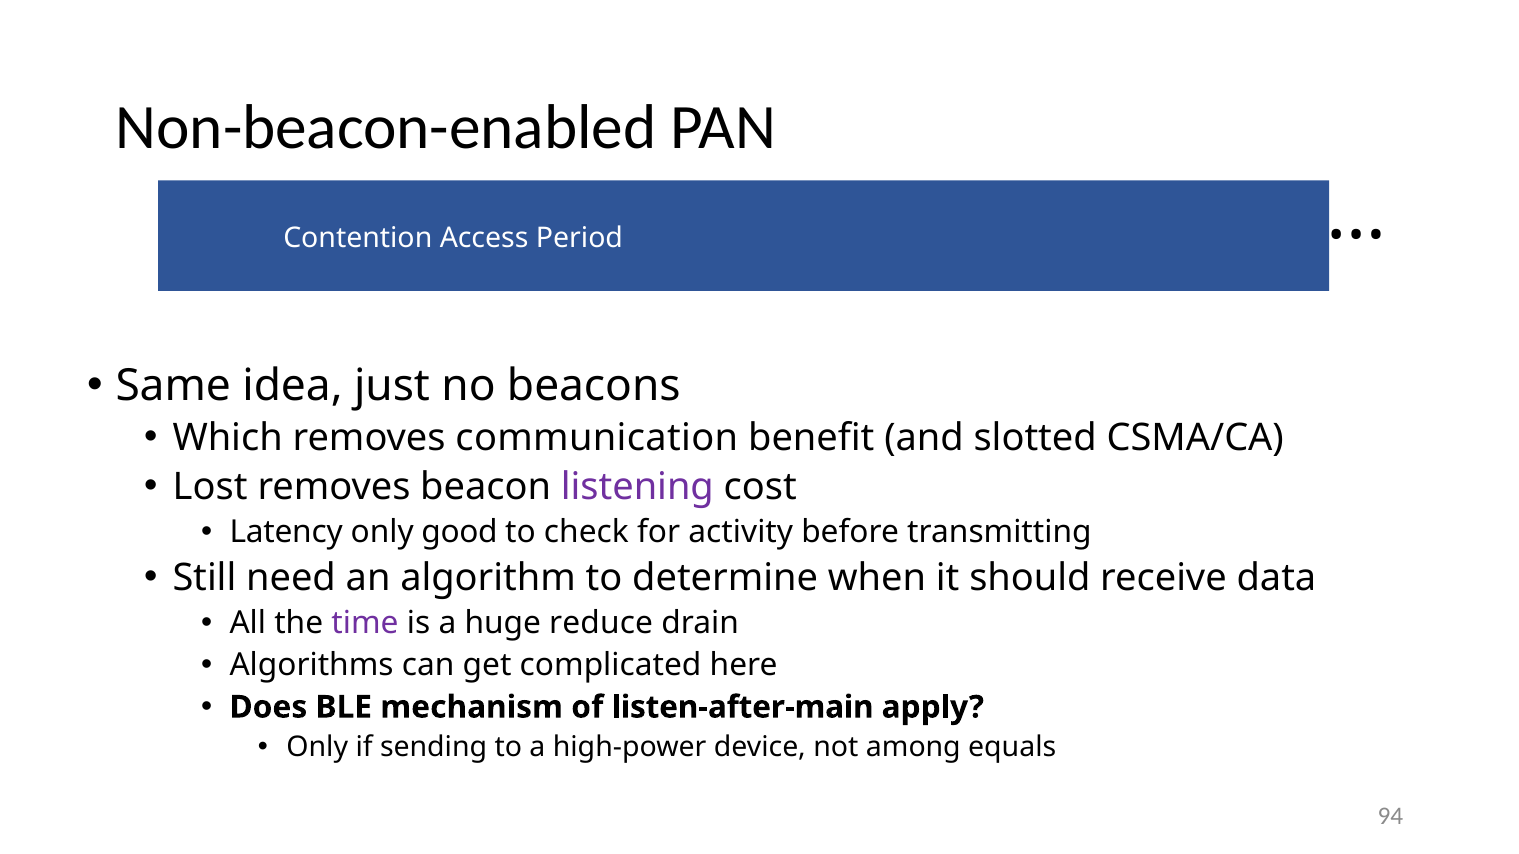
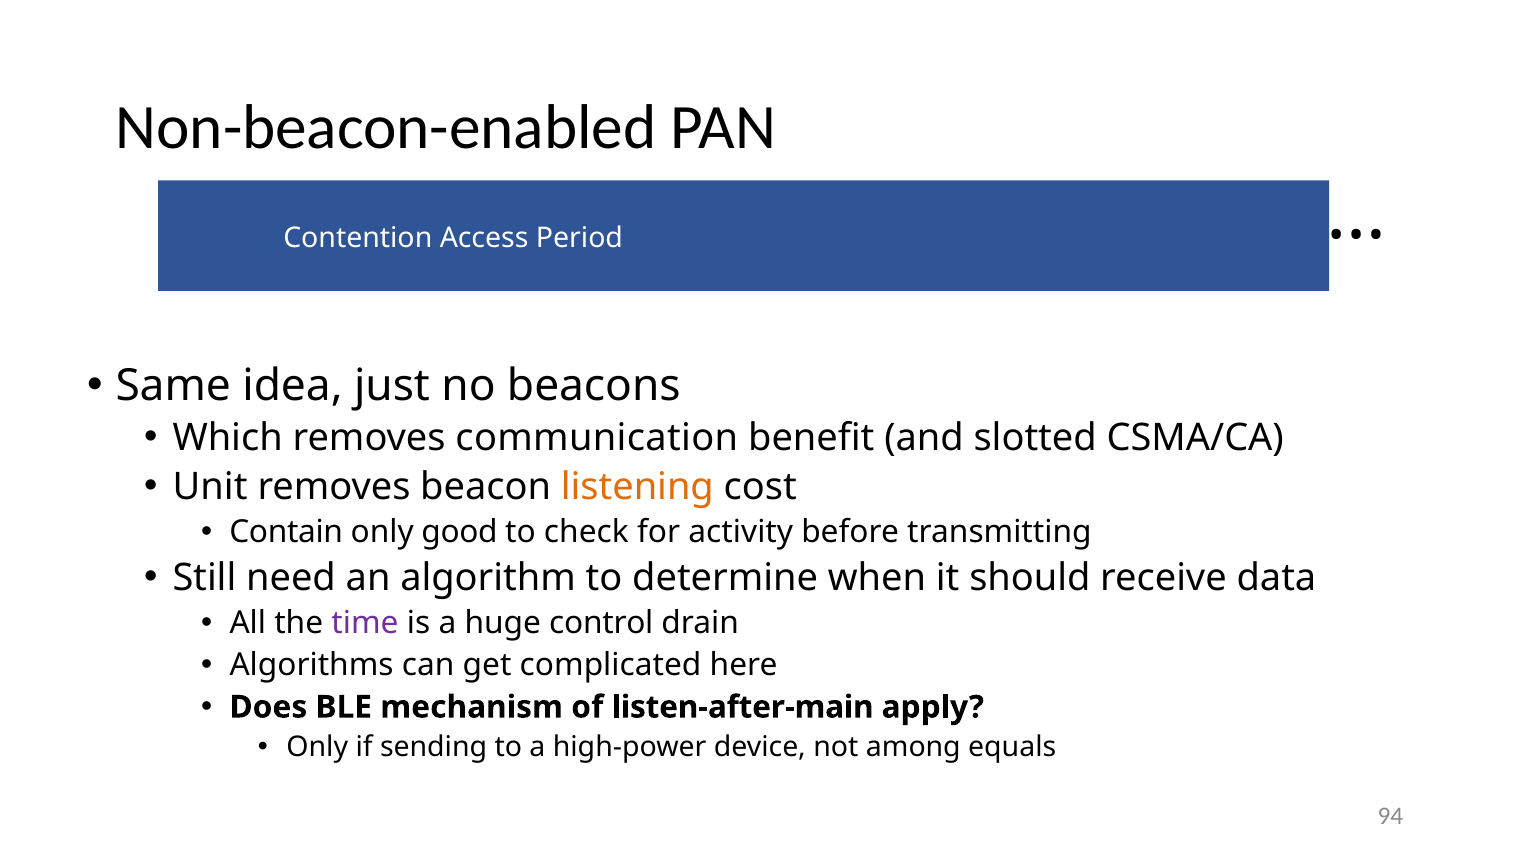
Lost: Lost -> Unit (210, 487)
listening colour: purple -> orange (637, 487)
Latency: Latency -> Contain (286, 532)
reduce: reduce -> control (601, 623)
